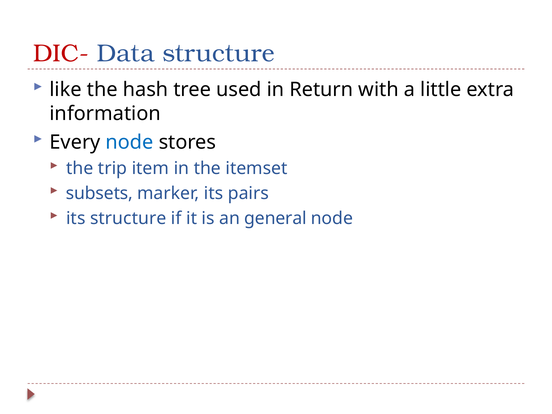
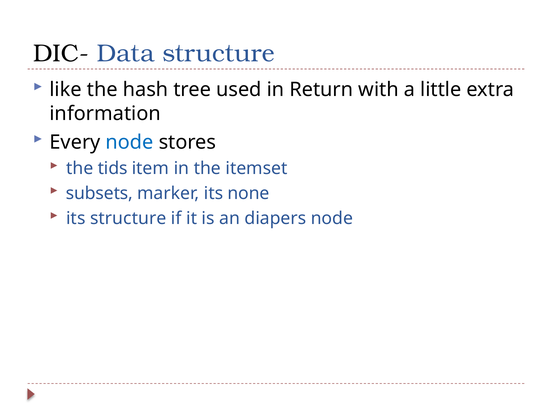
DIC- colour: red -> black (61, 53)
trip: trip -> tids (113, 168)
pairs: pairs -> none (248, 193)
general: general -> diapers (275, 218)
